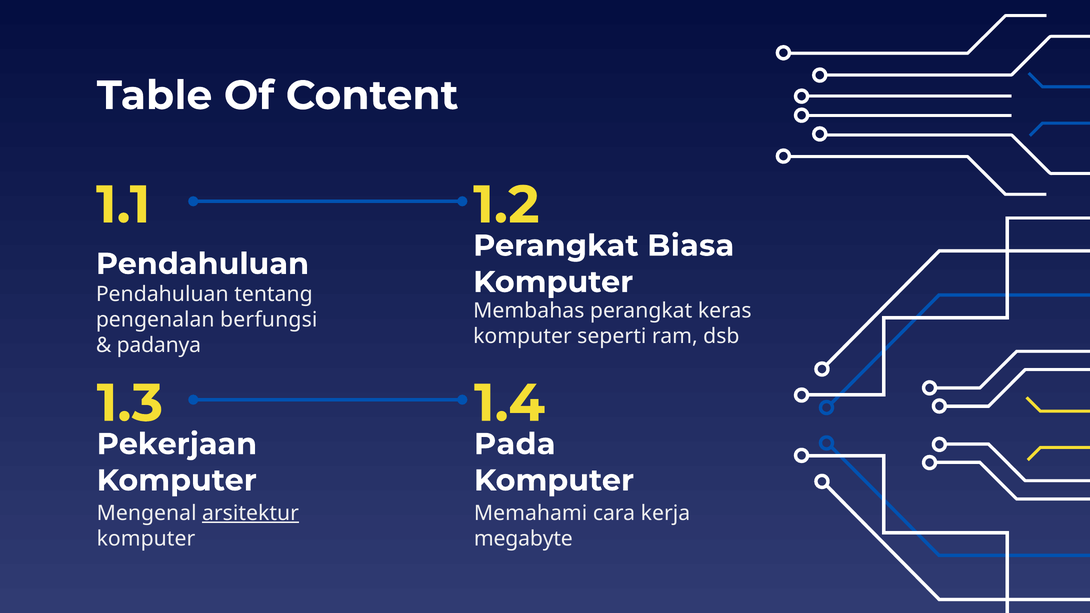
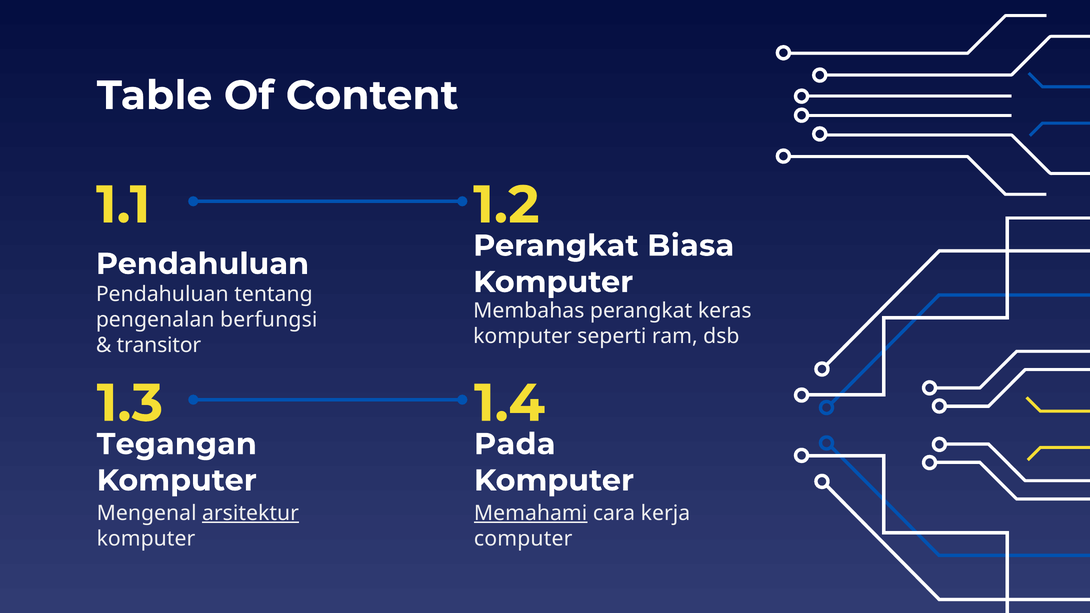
padanya: padanya -> transitor (159, 345)
Pekerjaan: Pekerjaan -> Tegangan (177, 444)
Memahami underline: none -> present (531, 513)
megabyte: megabyte -> computer (523, 539)
